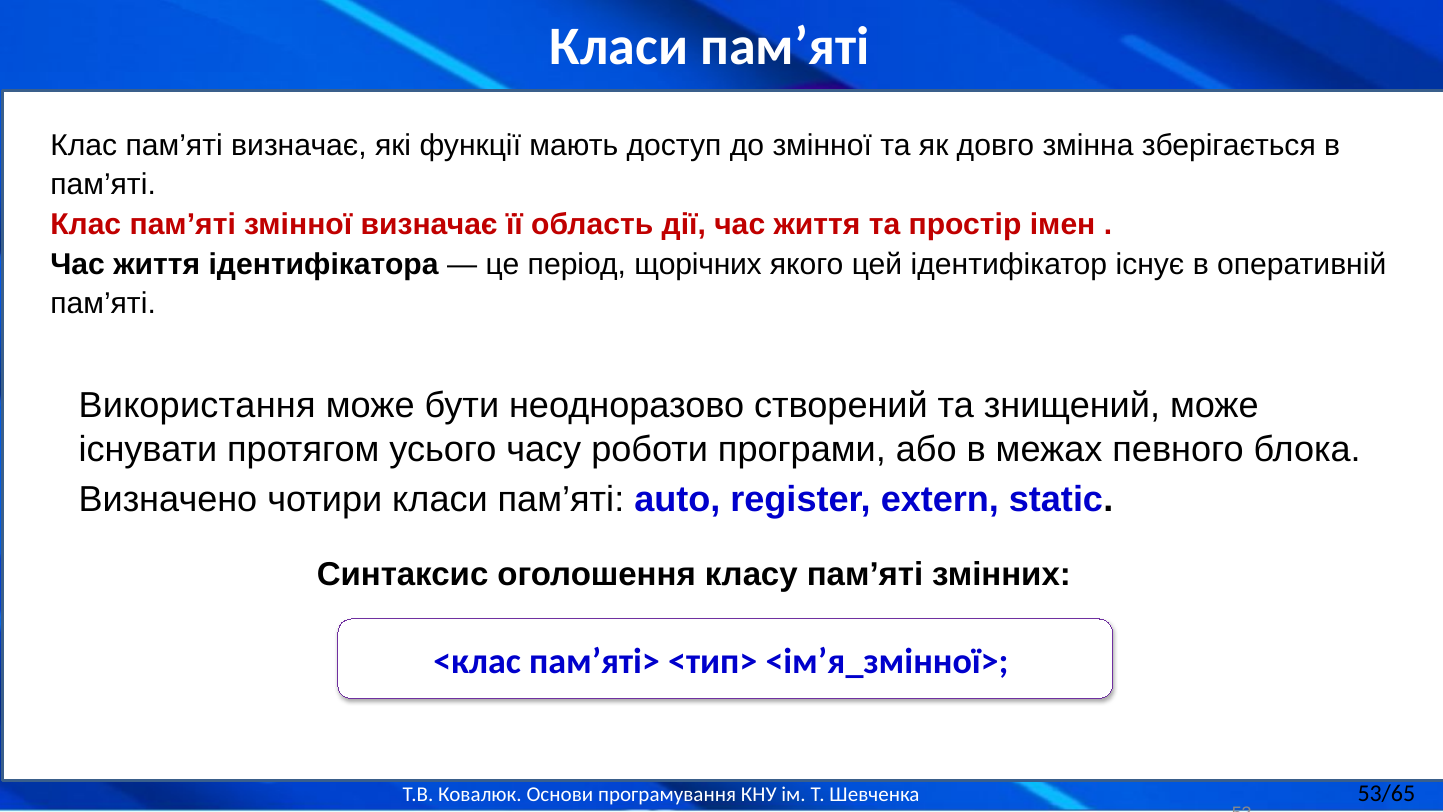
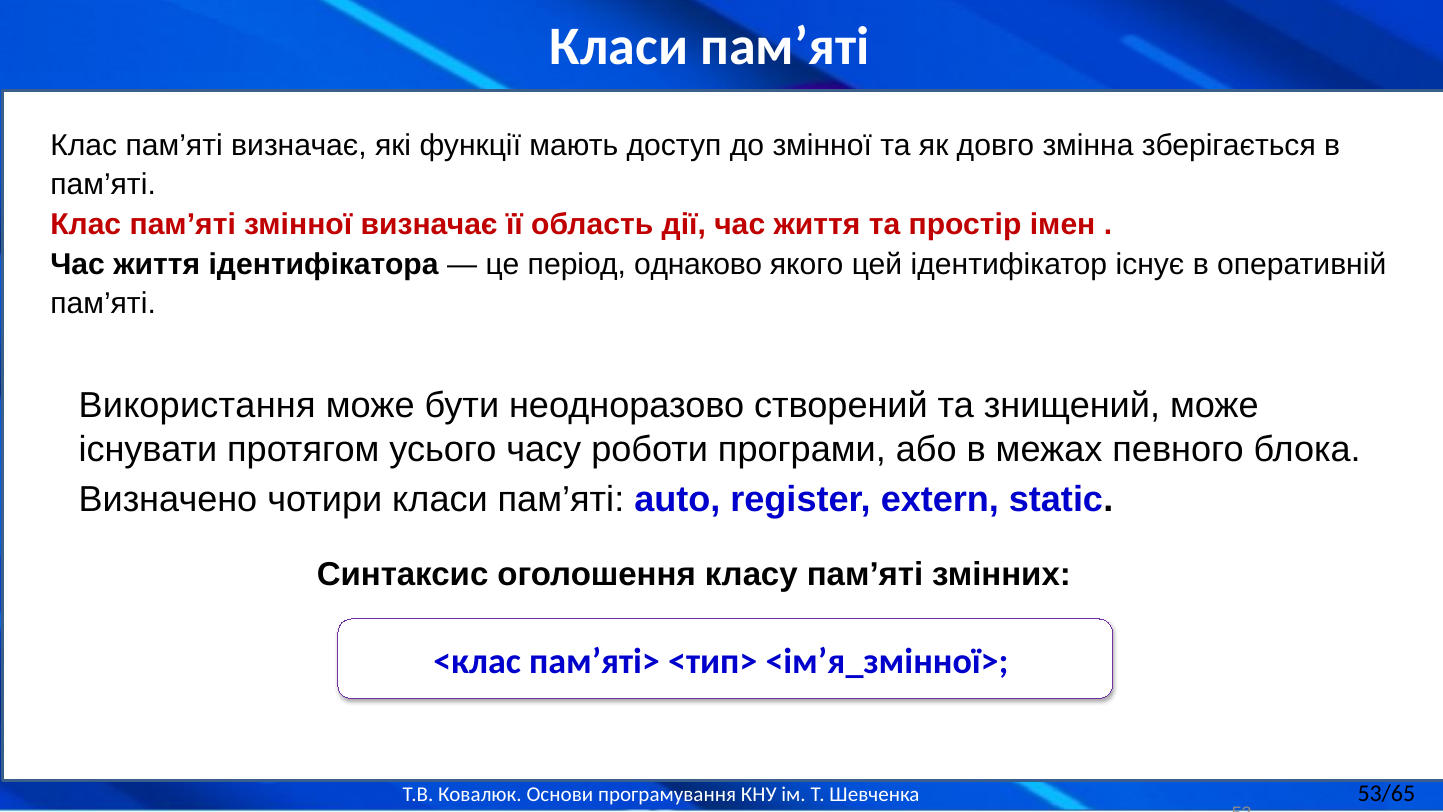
щорічних: щорічних -> однаково (698, 264)
